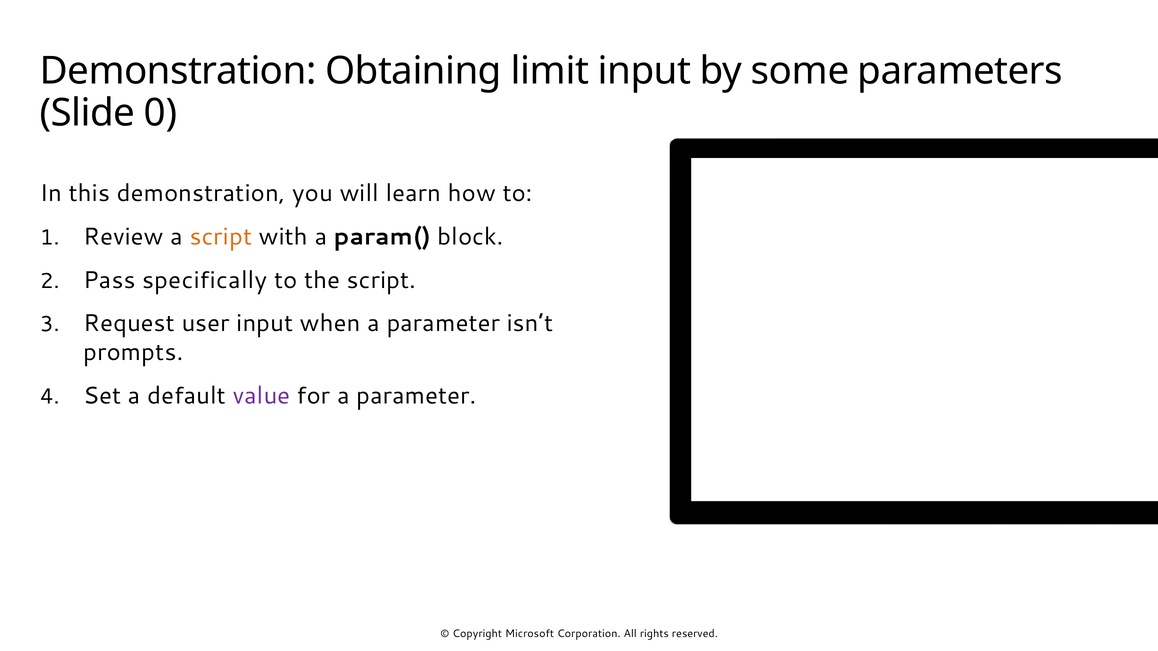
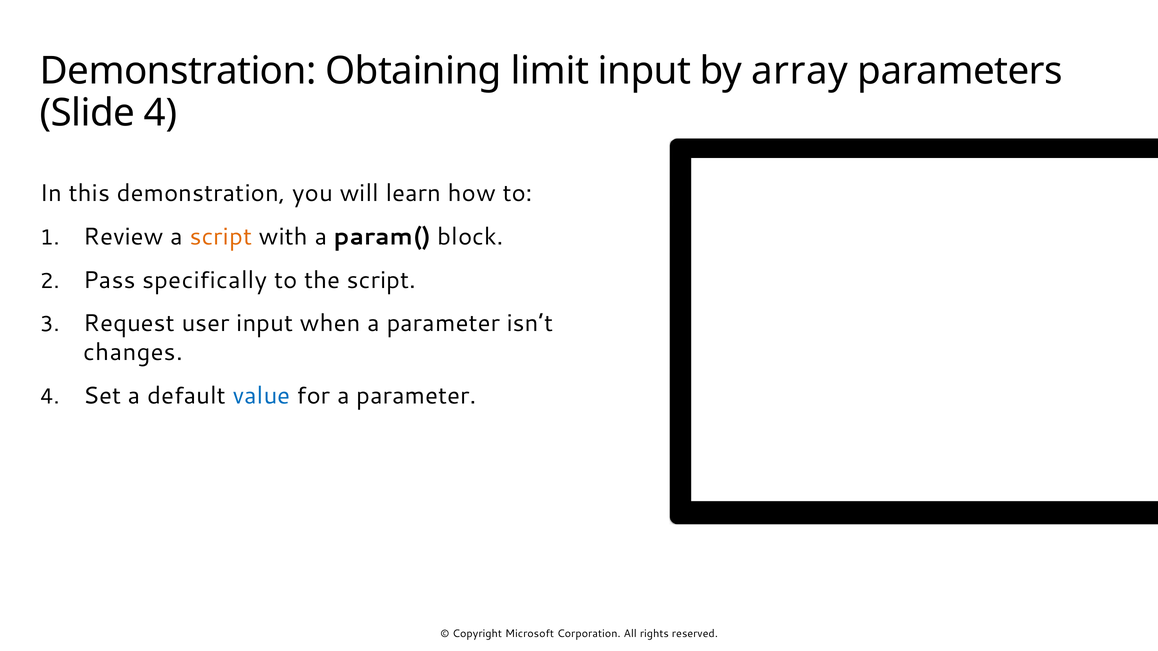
some: some -> array (800, 71)
Slide 0: 0 -> 4 (161, 113)
prompts: prompts -> changes (133, 353)
value colour: purple -> blue (262, 396)
